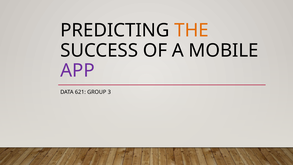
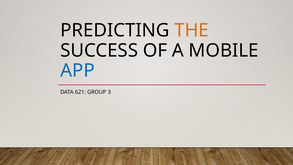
APP colour: purple -> blue (78, 71)
